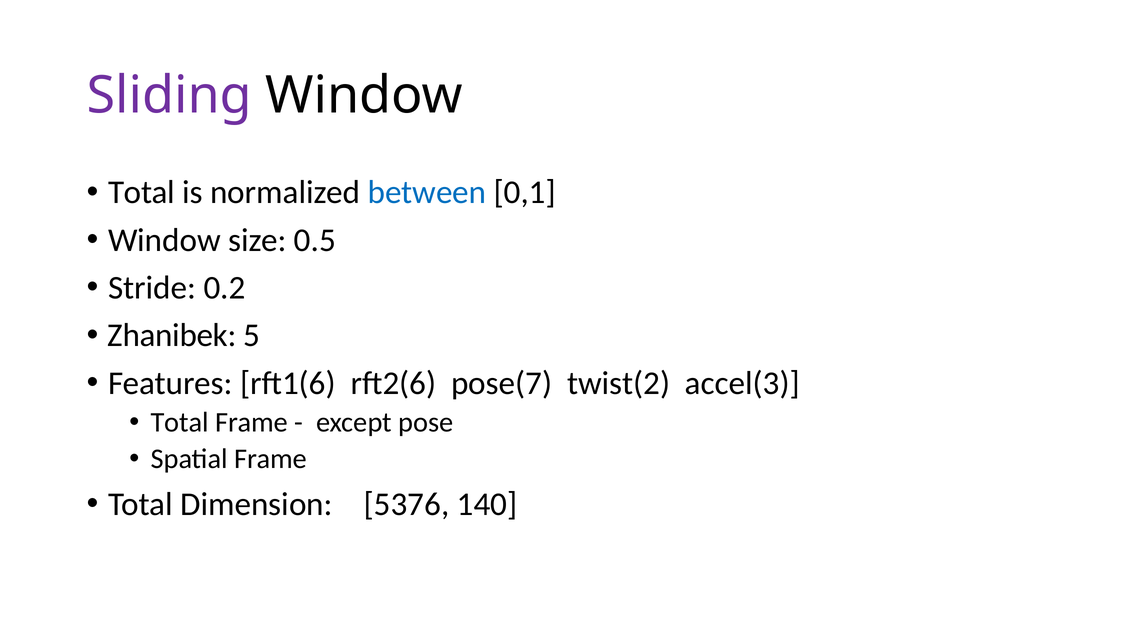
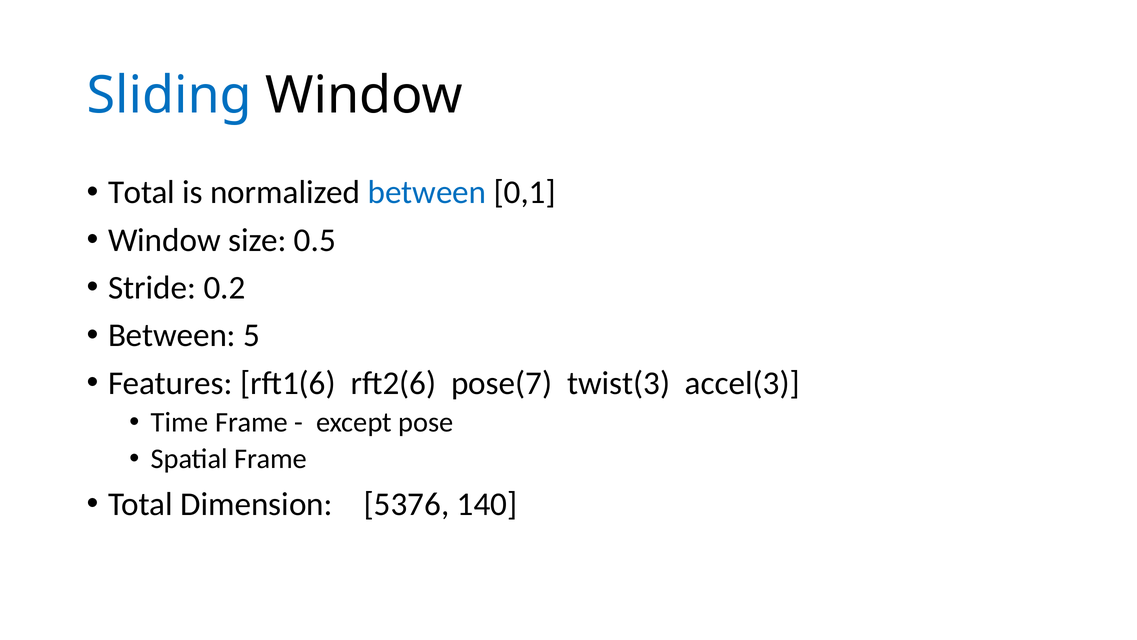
Sliding colour: purple -> blue (169, 96)
Zhanibek: Zhanibek -> Between (172, 335)
twist(2: twist(2 -> twist(3 (619, 383)
Total: Total -> Time (180, 422)
